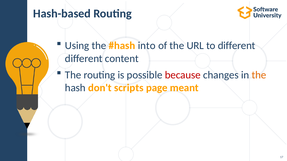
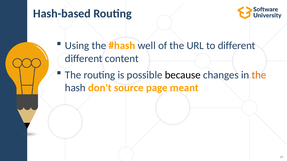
into: into -> well (147, 46)
because colour: red -> black (183, 75)
scripts: scripts -> source (129, 88)
